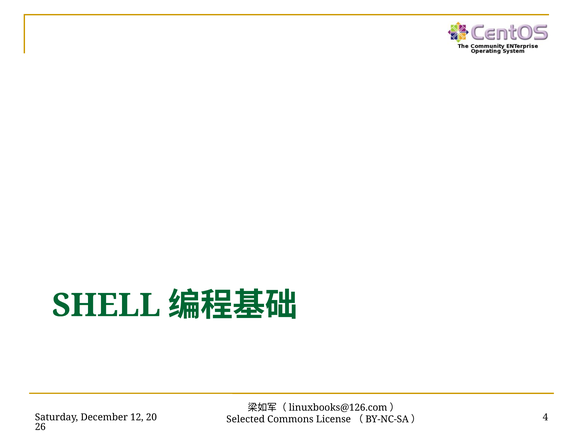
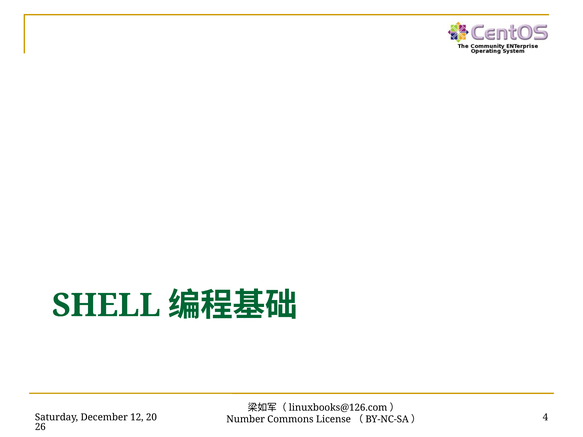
Selected: Selected -> Number (246, 419)
